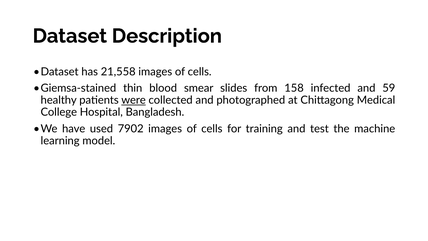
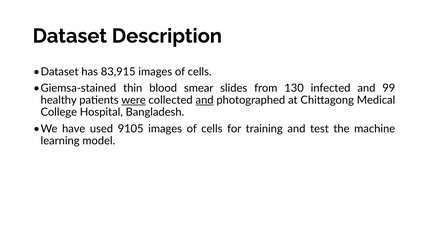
21,558: 21,558 -> 83,915 (118, 72)
158: 158 -> 130 (294, 88)
59: 59 -> 99 (389, 88)
and underline: none -> present (205, 100)
7902: 7902 -> 9105 (131, 129)
